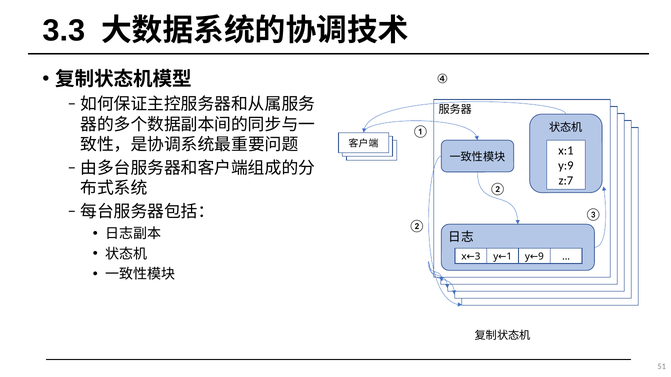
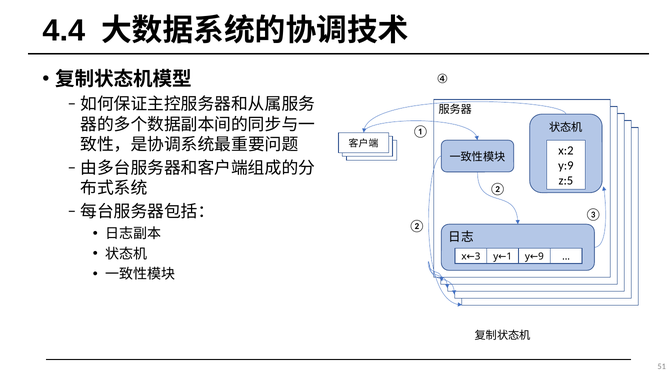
3.3: 3.3 -> 4.4 (64, 30)
x:1: x:1 -> x:2 (566, 151)
z:7: z:7 -> z:5 (566, 181)
